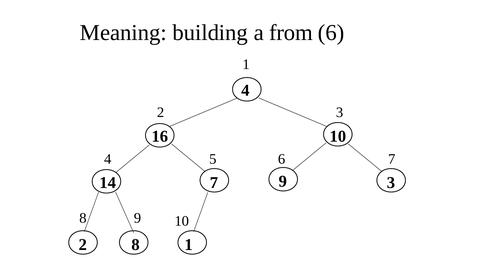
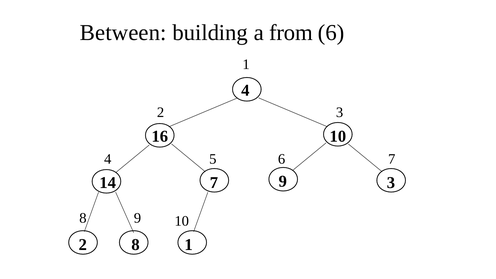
Meaning: Meaning -> Between (123, 33)
